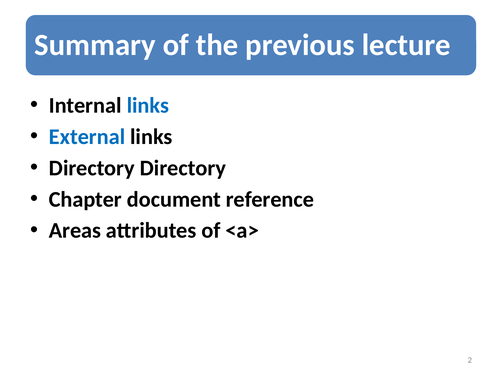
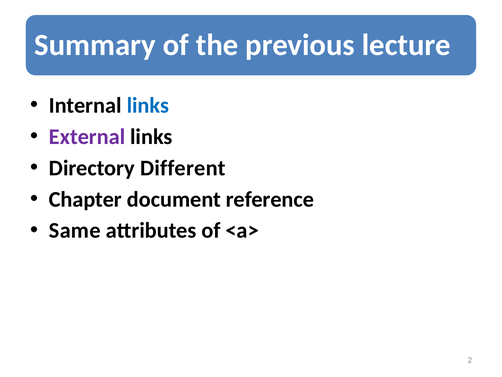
External colour: blue -> purple (87, 137)
Directory Directory: Directory -> Different (183, 168)
Areas: Areas -> Same (75, 230)
